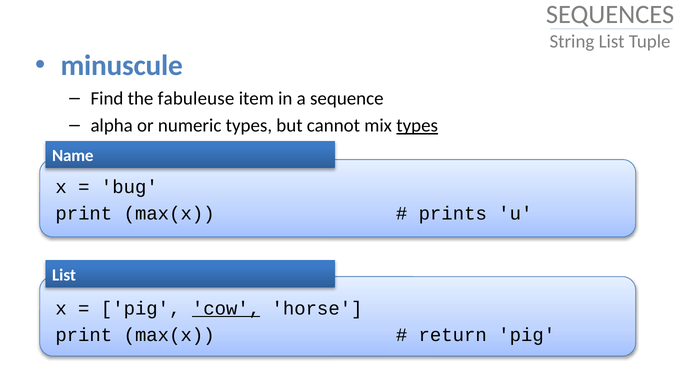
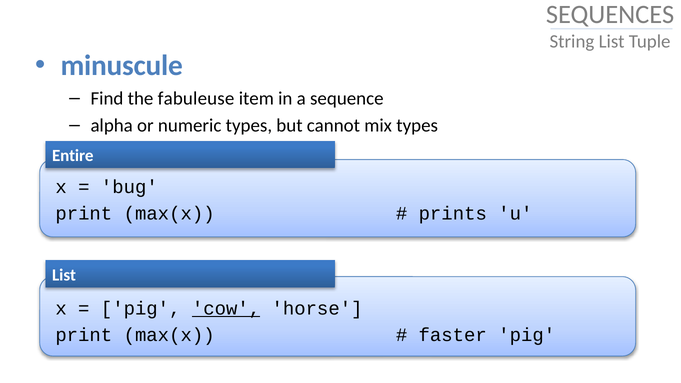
types underline: present -> none (417, 126)
Name: Name -> Entire (73, 156)
return: return -> faster (453, 335)
